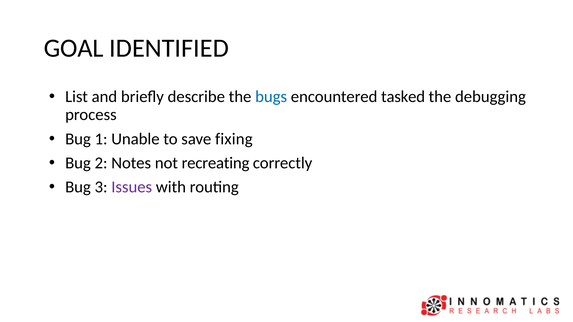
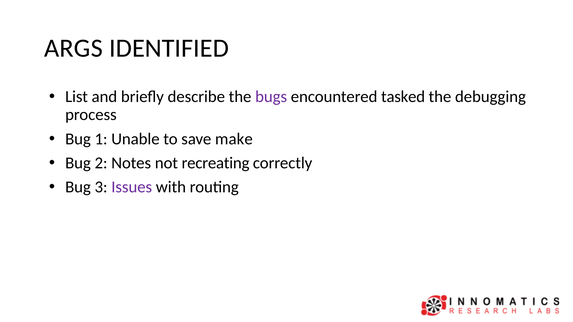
GOAL: GOAL -> ARGS (73, 48)
bugs colour: blue -> purple (271, 97)
fixing: fixing -> make (234, 139)
